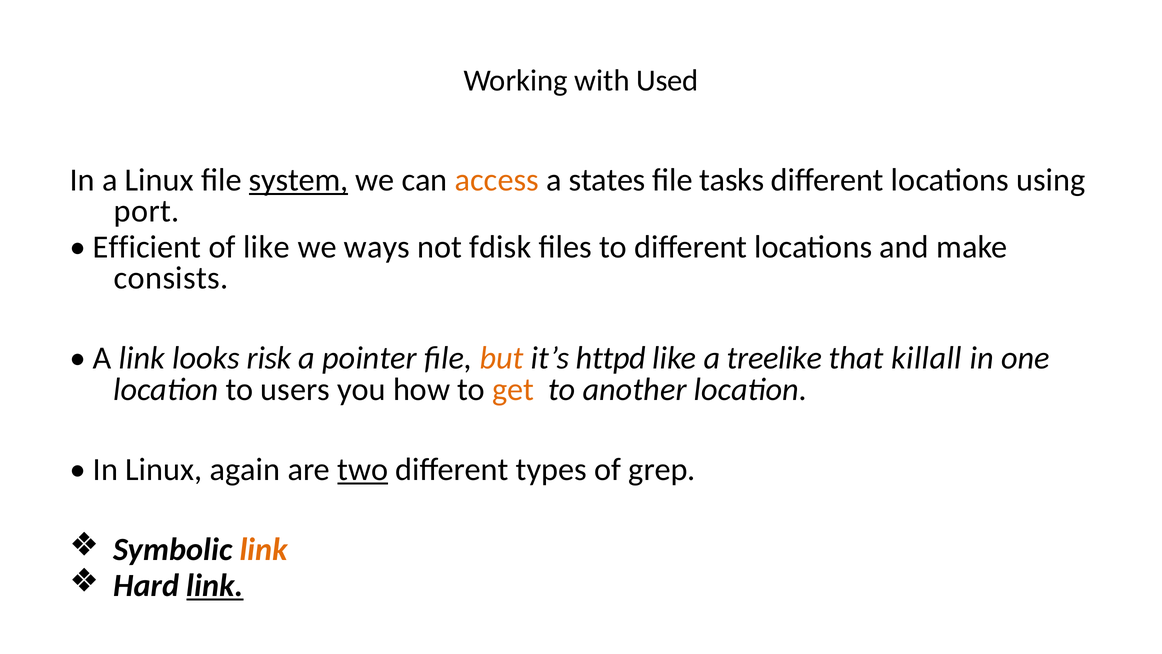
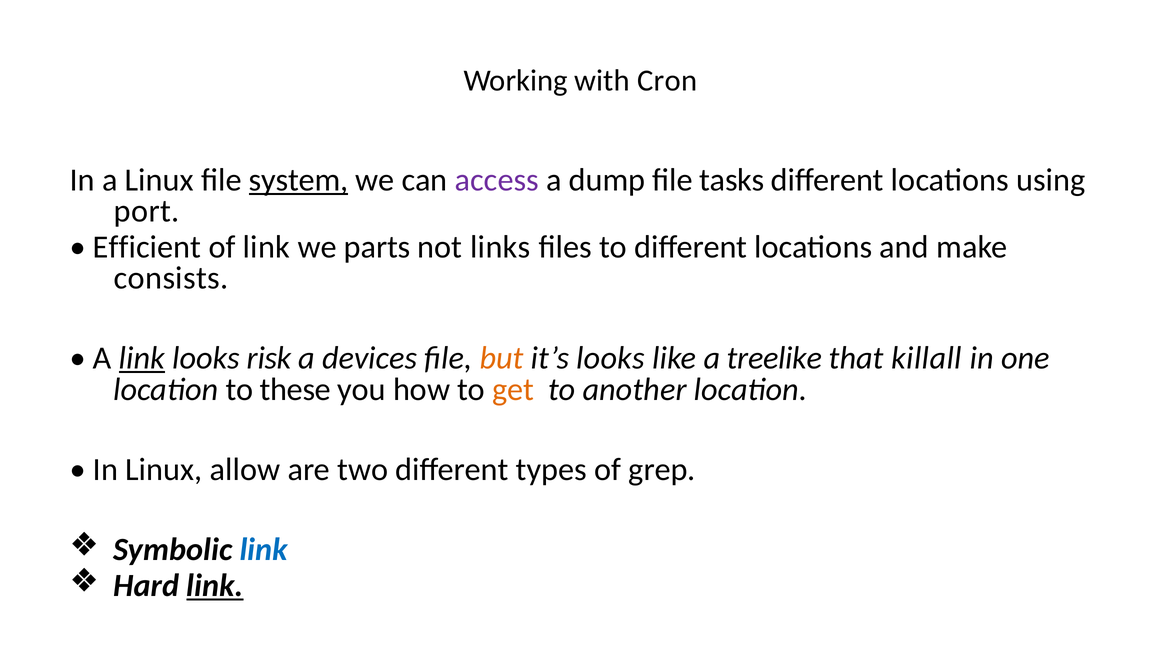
Used: Used -> Cron (667, 81)
access colour: orange -> purple (497, 180)
states: states -> dump (607, 180)
of like: like -> link (266, 247)
ways: ways -> parts (377, 247)
fdisk: fdisk -> links (500, 247)
link underline: none -> present (142, 358)
pointer: pointer -> devices (370, 358)
it’s httpd: httpd -> looks (611, 358)
users: users -> these (295, 389)
again: again -> allow (245, 469)
two underline: present -> none (363, 469)
link colour: orange -> blue (264, 549)
